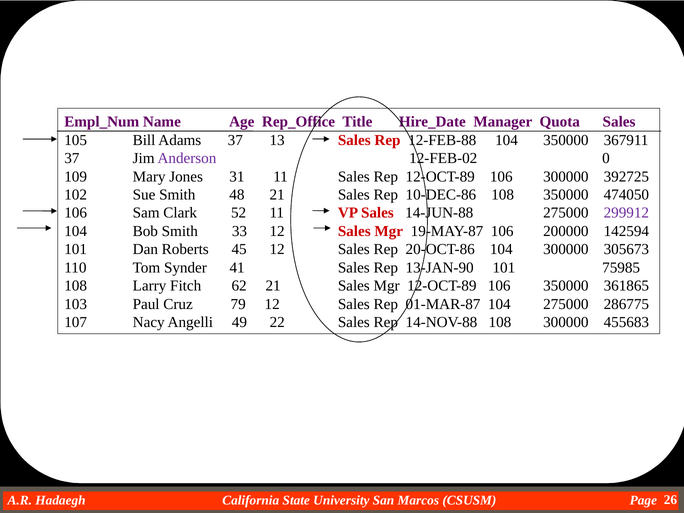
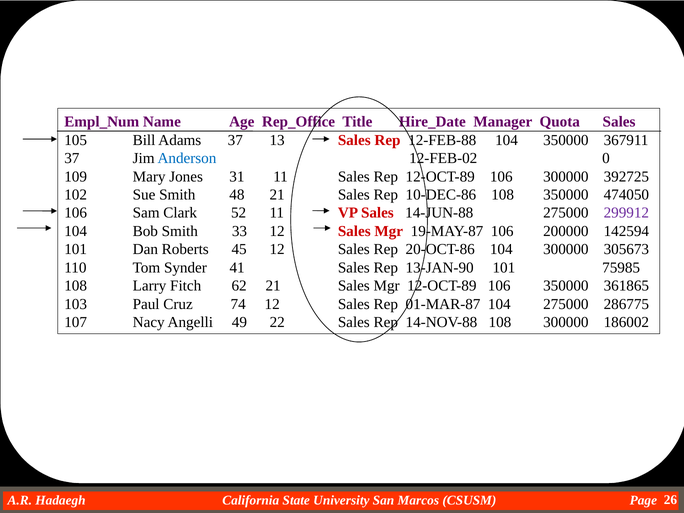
Anderson colour: purple -> blue (187, 158)
79: 79 -> 74 (238, 304)
455683: 455683 -> 186002 (626, 322)
